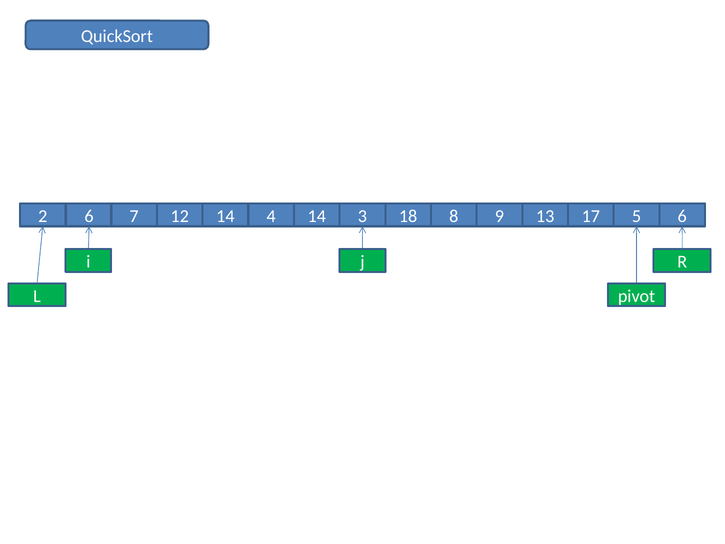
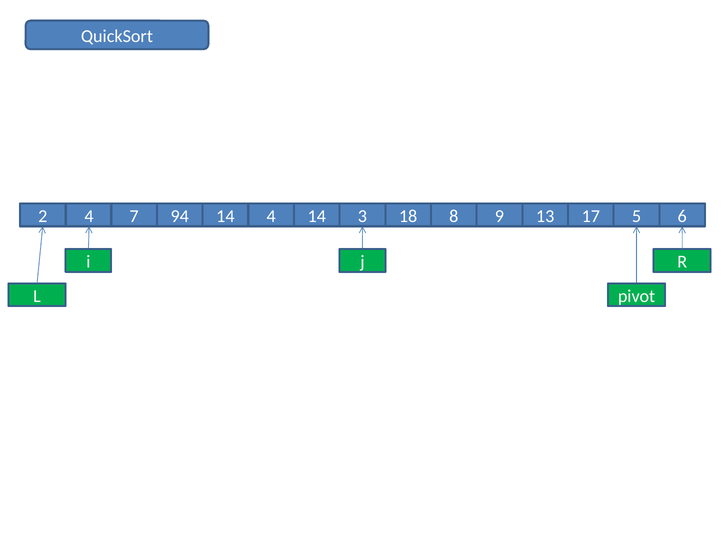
2 6: 6 -> 4 (89, 216)
12: 12 -> 94 (180, 216)
